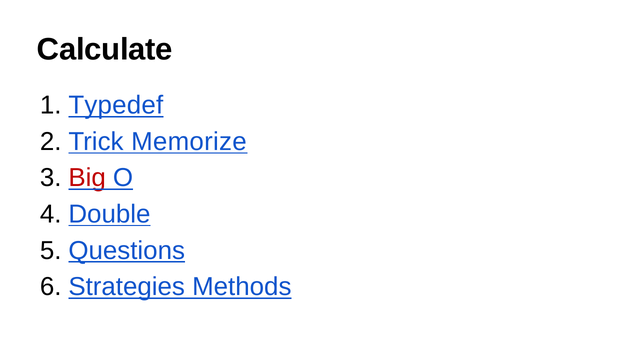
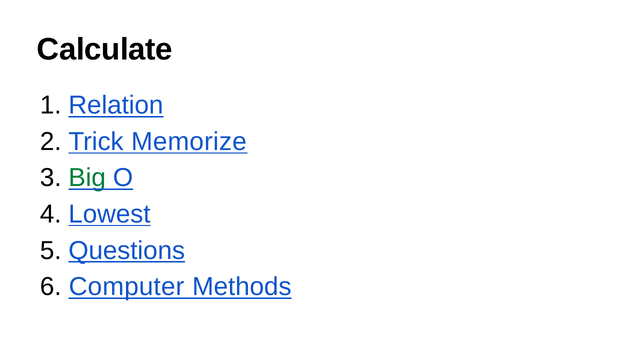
Typedef: Typedef -> Relation (116, 105)
Big colour: red -> green (87, 178)
Double: Double -> Lowest (109, 214)
Strategies: Strategies -> Computer (127, 287)
